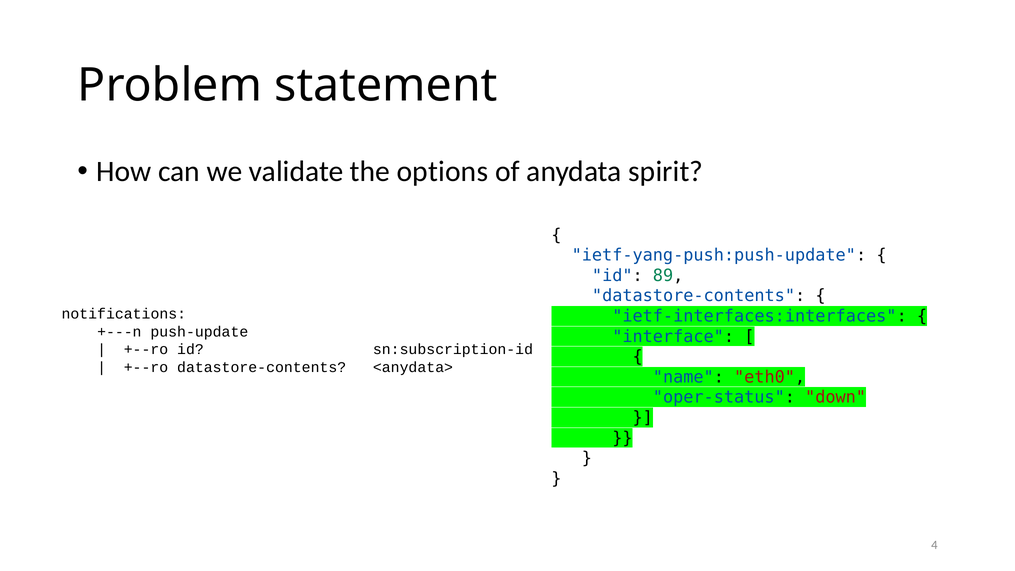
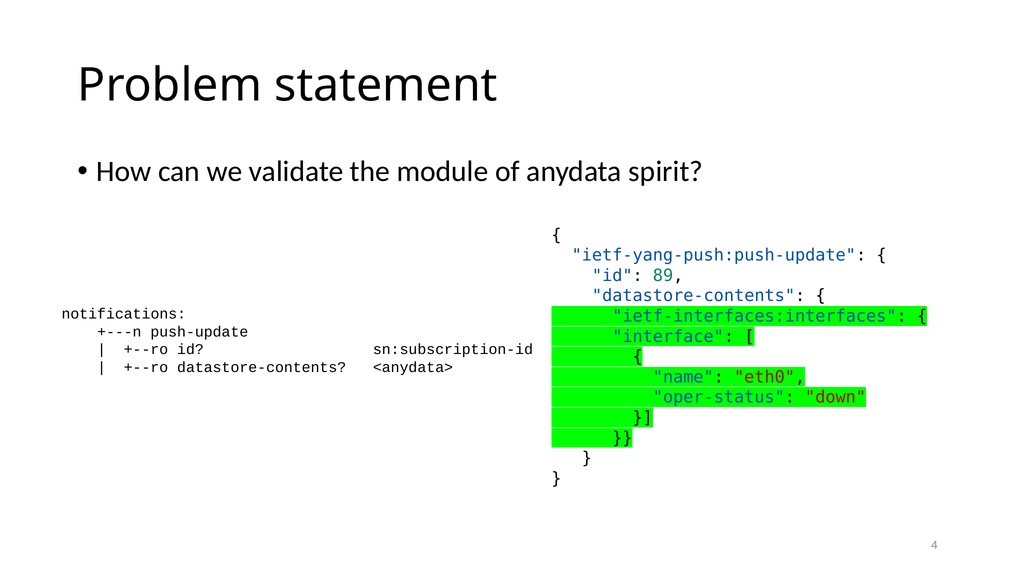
options: options -> module (443, 172)
